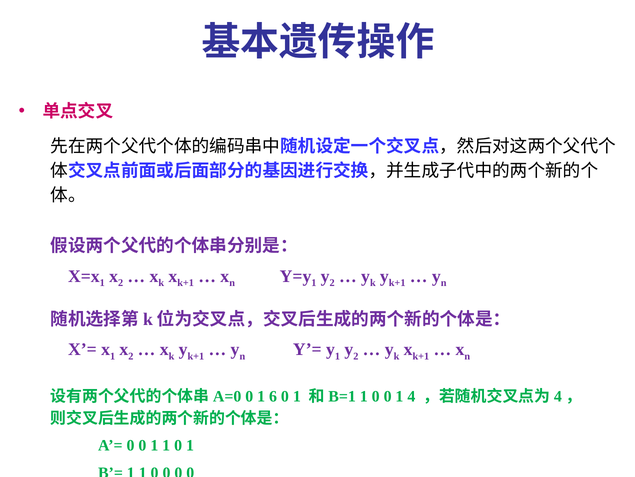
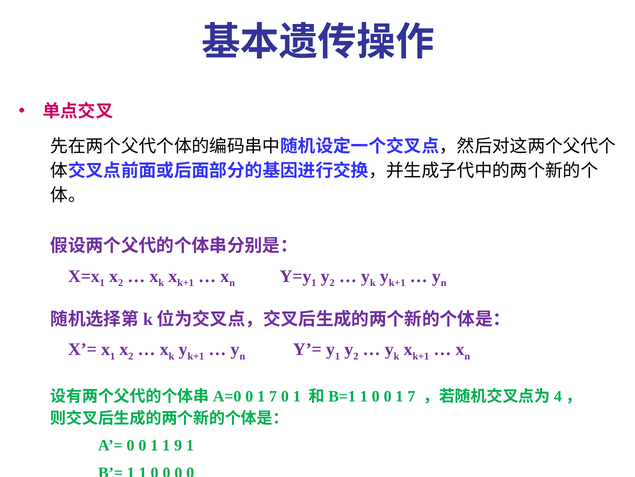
6: 6 -> 7 (273, 396)
0 0 1 4: 4 -> 7 (411, 396)
0 1 1 0: 0 -> 9 (178, 445)
